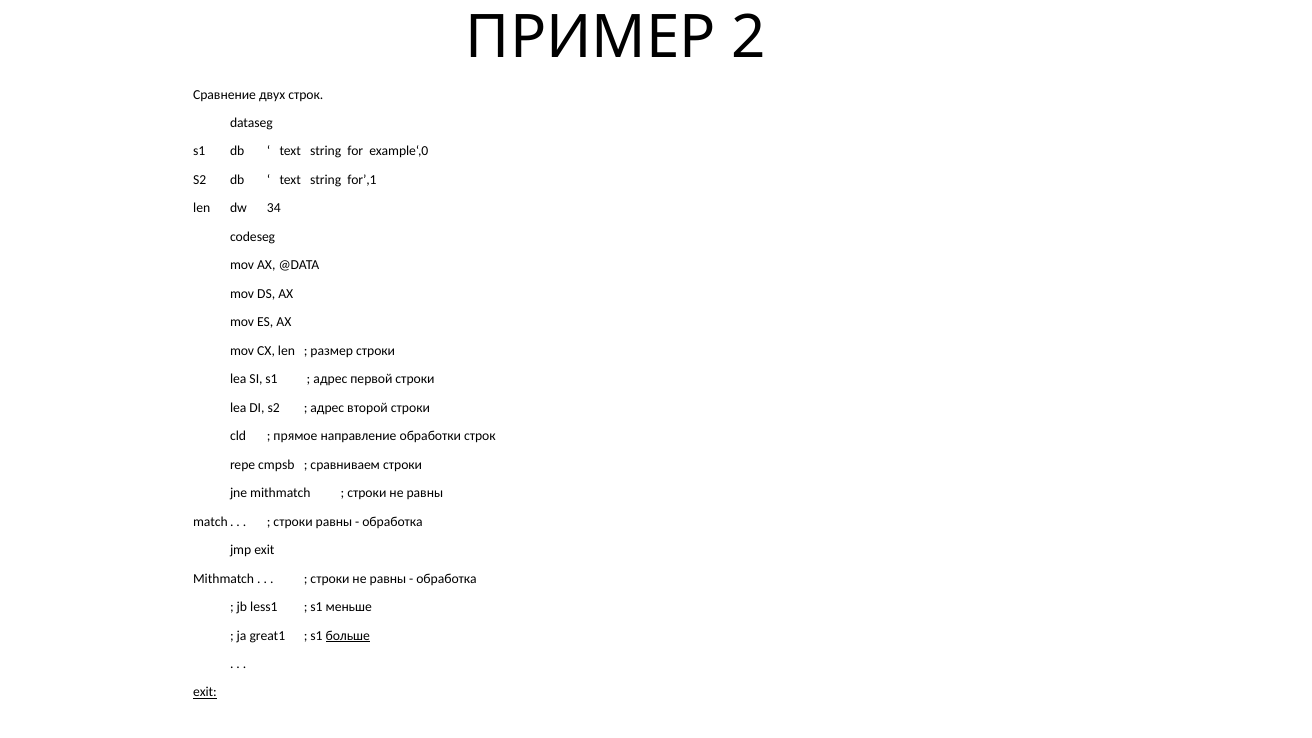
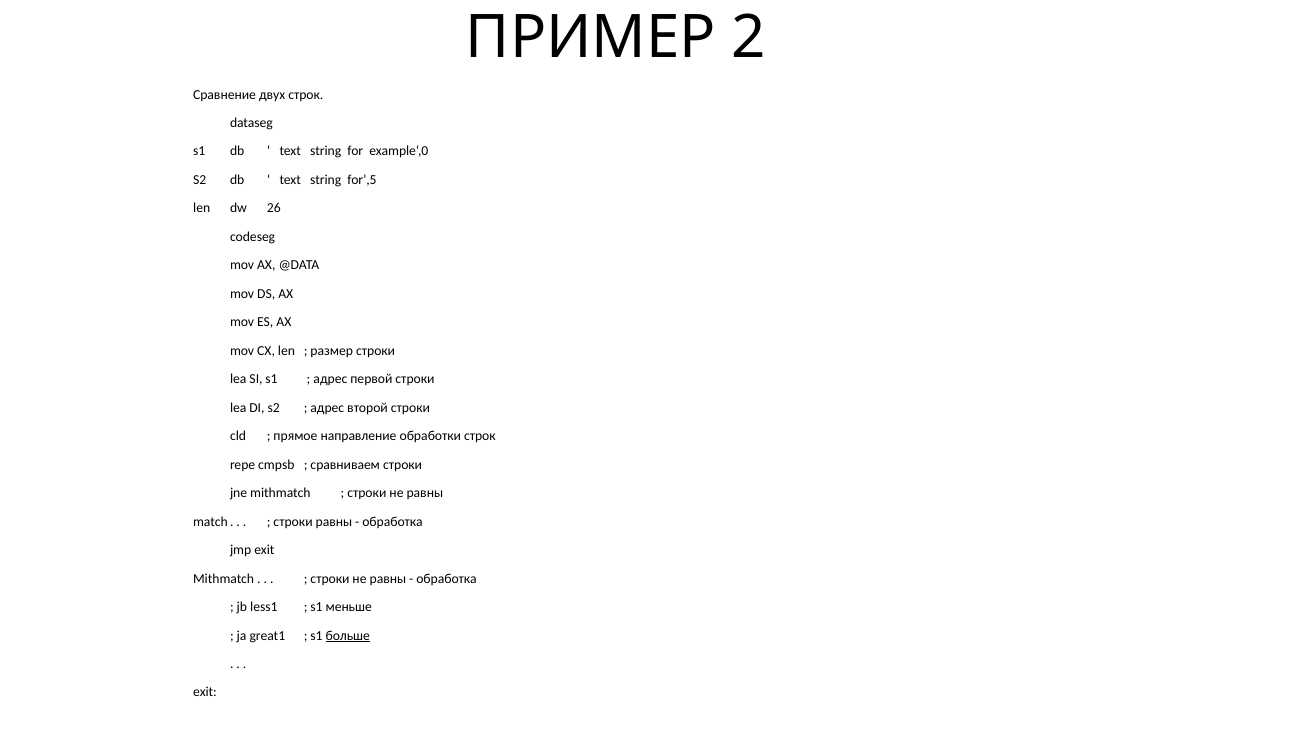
for’,1: for’,1 -> for’,5 (362, 180)
34: 34 -> 26 (274, 208)
exit underline: present -> none (205, 692)
